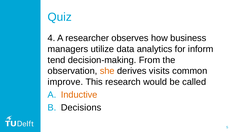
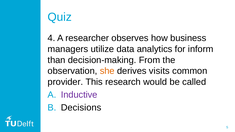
tend: tend -> than (57, 60)
improve: improve -> provider (65, 82)
Inductive colour: orange -> purple (79, 95)
